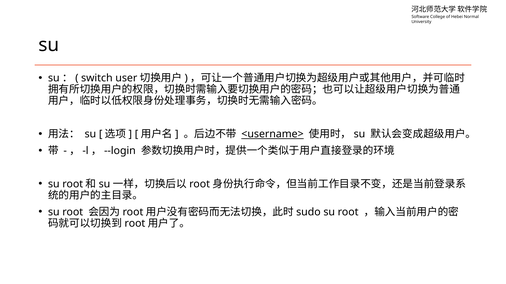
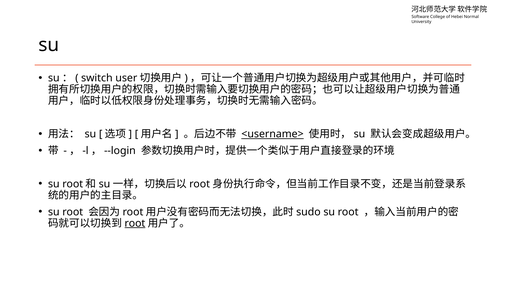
root underline: none -> present (135, 224)
